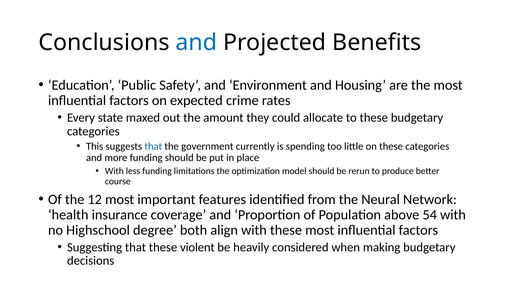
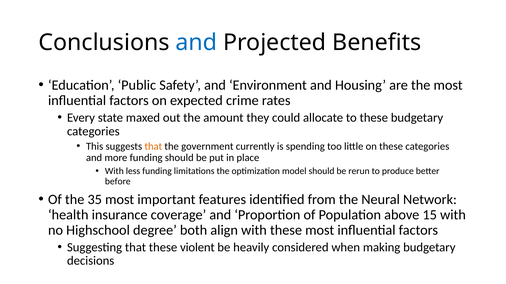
that colour: blue -> orange (153, 147)
course: course -> before (118, 182)
12: 12 -> 35 (95, 200)
54: 54 -> 15 (430, 215)
